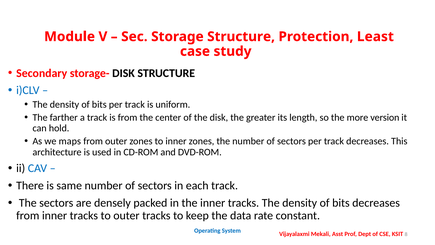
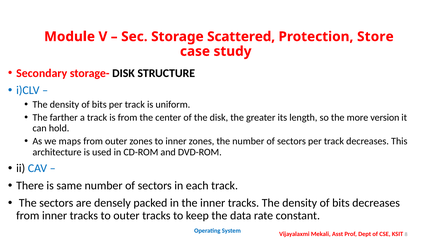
Storage Structure: Structure -> Scattered (241, 37)
Least: Least -> Store (375, 37)
